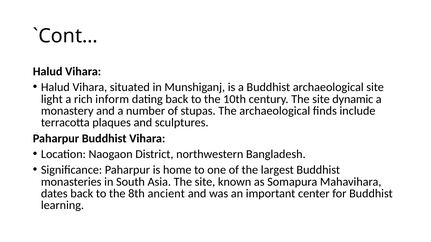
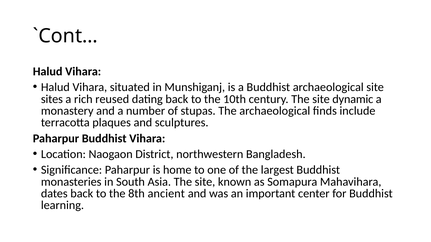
light: light -> sites (52, 99)
inform: inform -> reused (112, 99)
